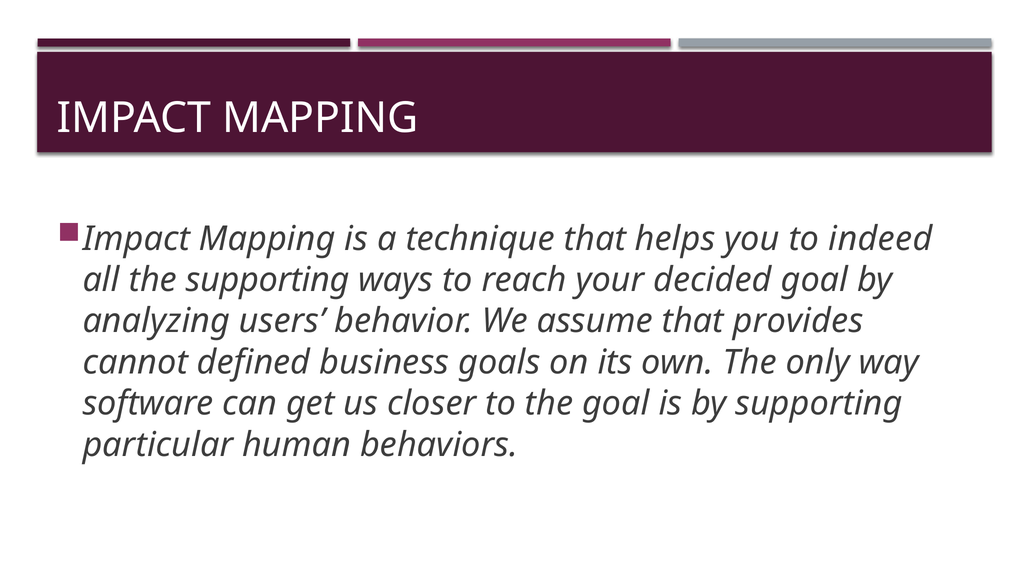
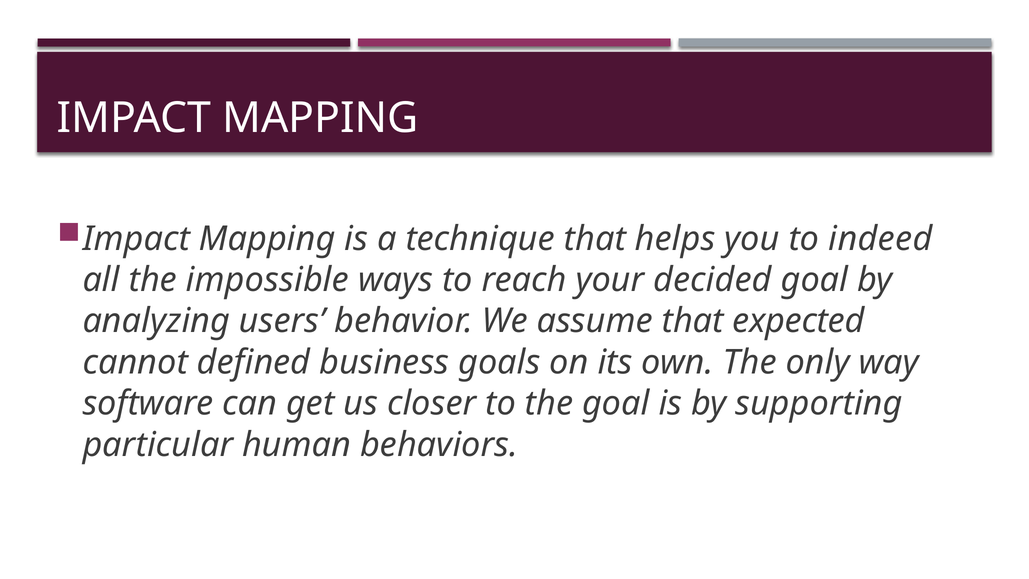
the supporting: supporting -> impossible (267, 280)
provides: provides -> expected (798, 321)
